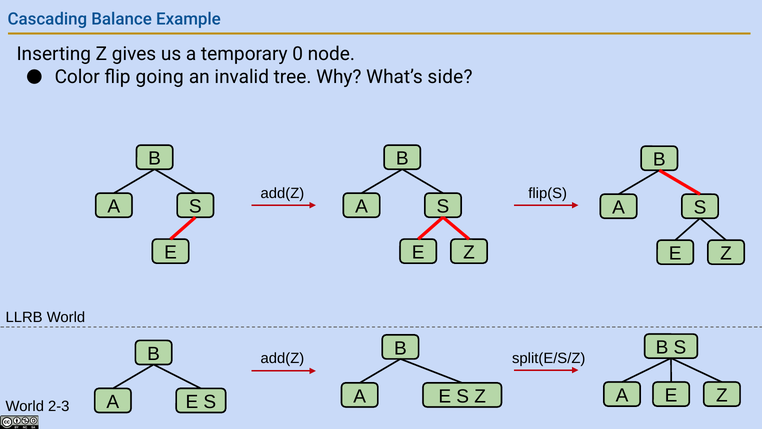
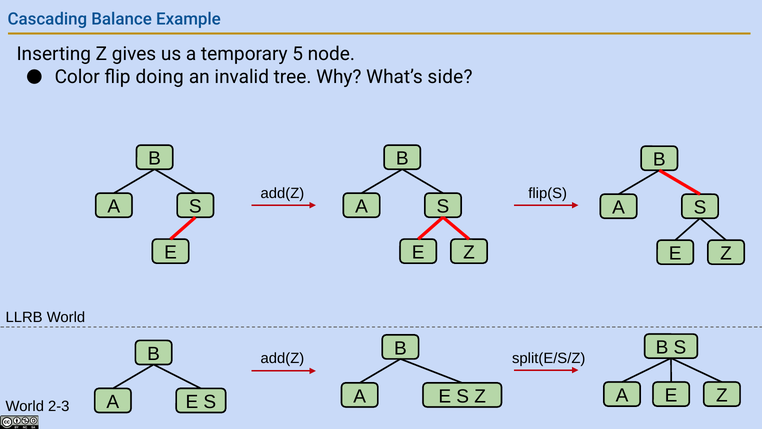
0: 0 -> 5 (298, 54)
going: going -> doing (160, 77)
